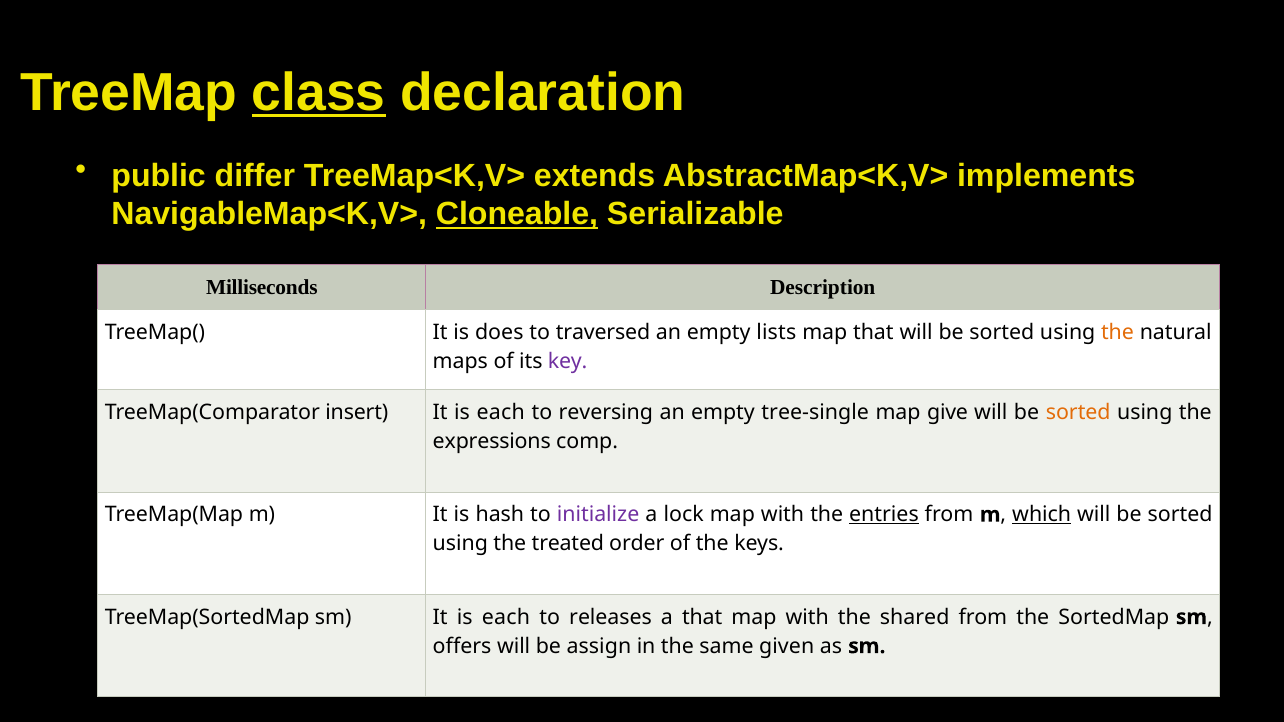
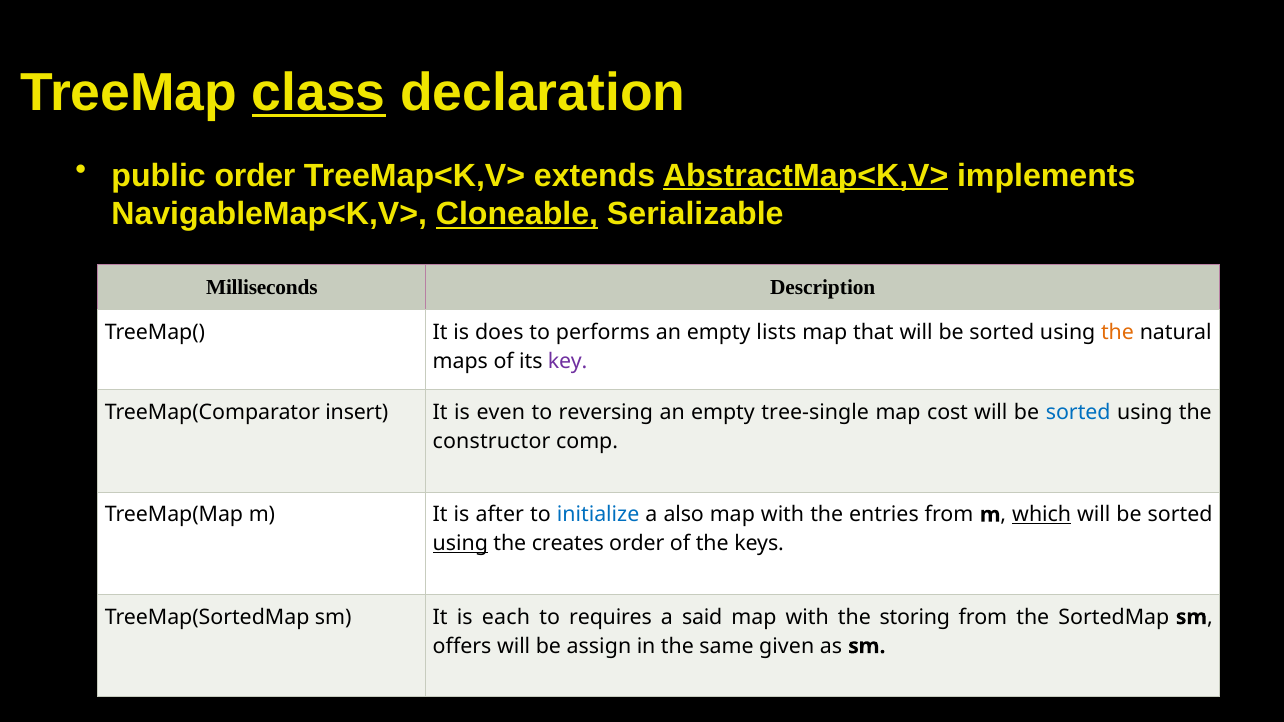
public differ: differ -> order (255, 176)
AbstractMap<K,V> underline: none -> present (806, 176)
traversed: traversed -> performs (603, 332)
each: each -> even (501, 412)
give: give -> cost (948, 412)
sorted colour: orange -> blue (1078, 412)
expressions: expressions -> constructor (492, 441)
hash: hash -> after (500, 515)
initialize colour: purple -> blue (598, 515)
lock: lock -> also (684, 515)
entries underline: present -> none (884, 515)
using underline: none -> present (460, 544)
treated: treated -> creates (568, 544)
releases: releases -> requires (611, 617)
a that: that -> said (702, 617)
shared: shared -> storing (915, 617)
